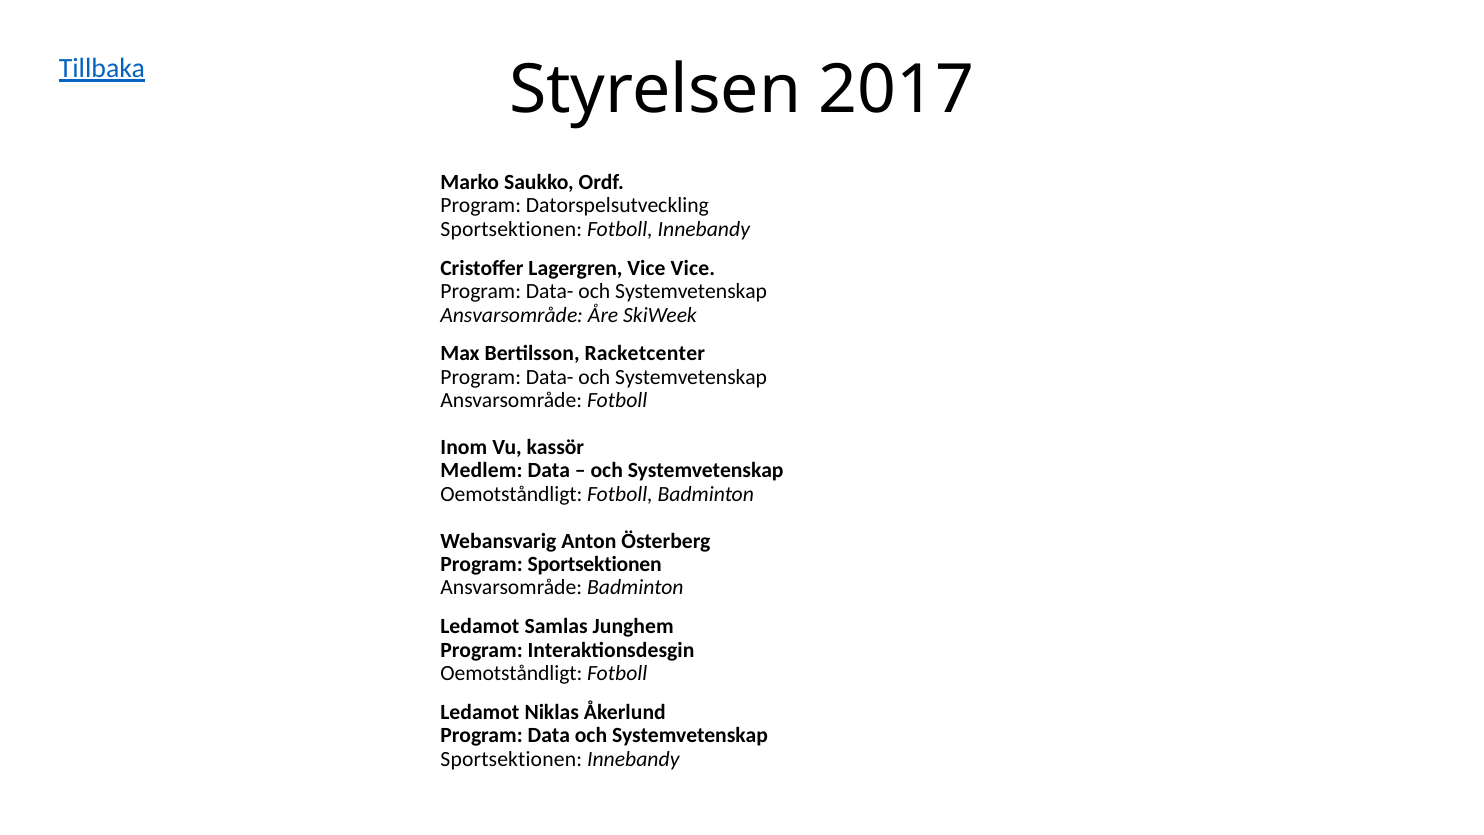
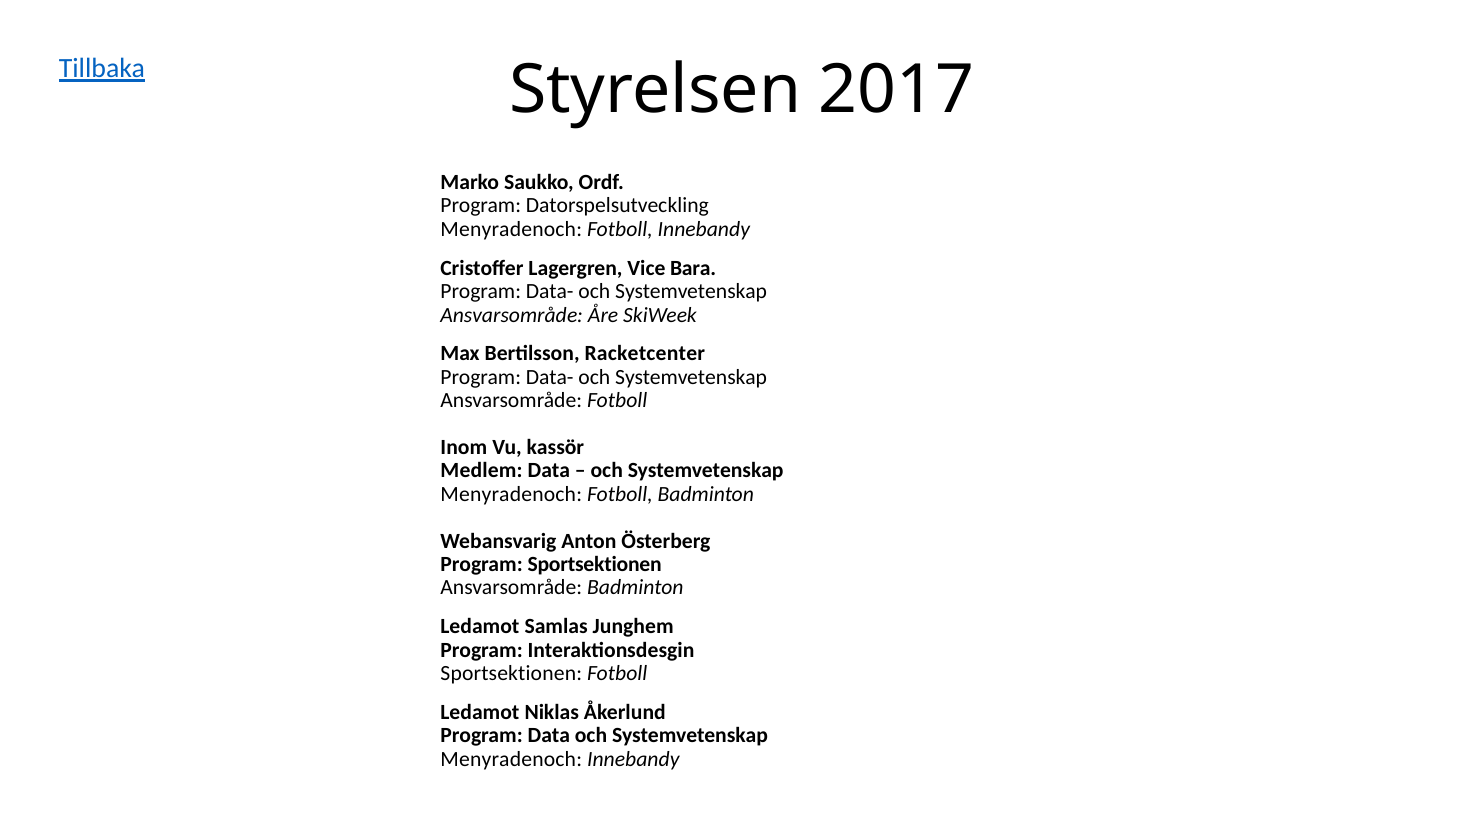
Sportsektionen: Sportsektionen -> Menyradenoch (511, 229)
Vice Vice: Vice -> Bara (693, 268)
Oemotståndligt: Oemotståndligt -> Menyradenoch (511, 494)
Oemotståndligt: Oemotståndligt -> Sportsektionen (511, 673)
Sportsektionen: Sportsektionen -> Menyradenoch (511, 759)
